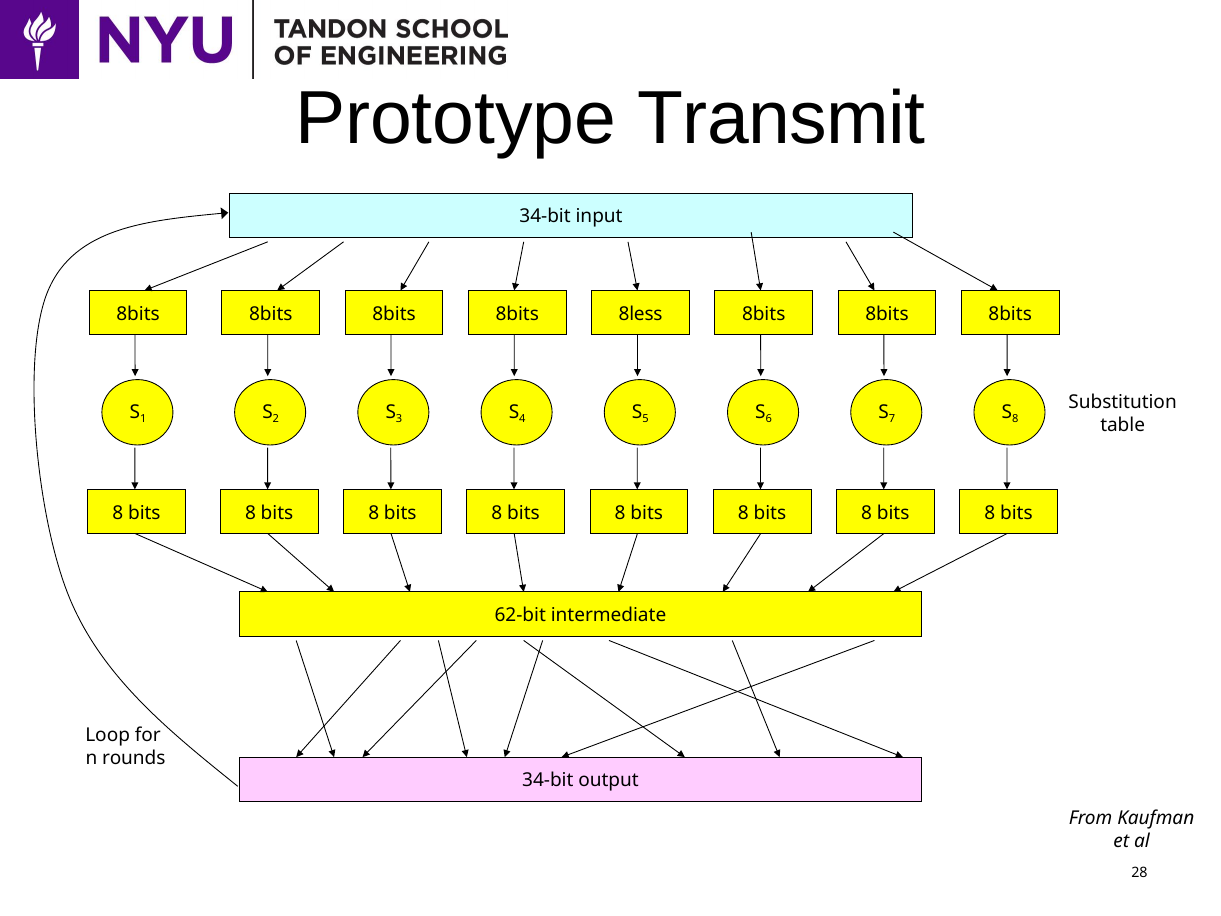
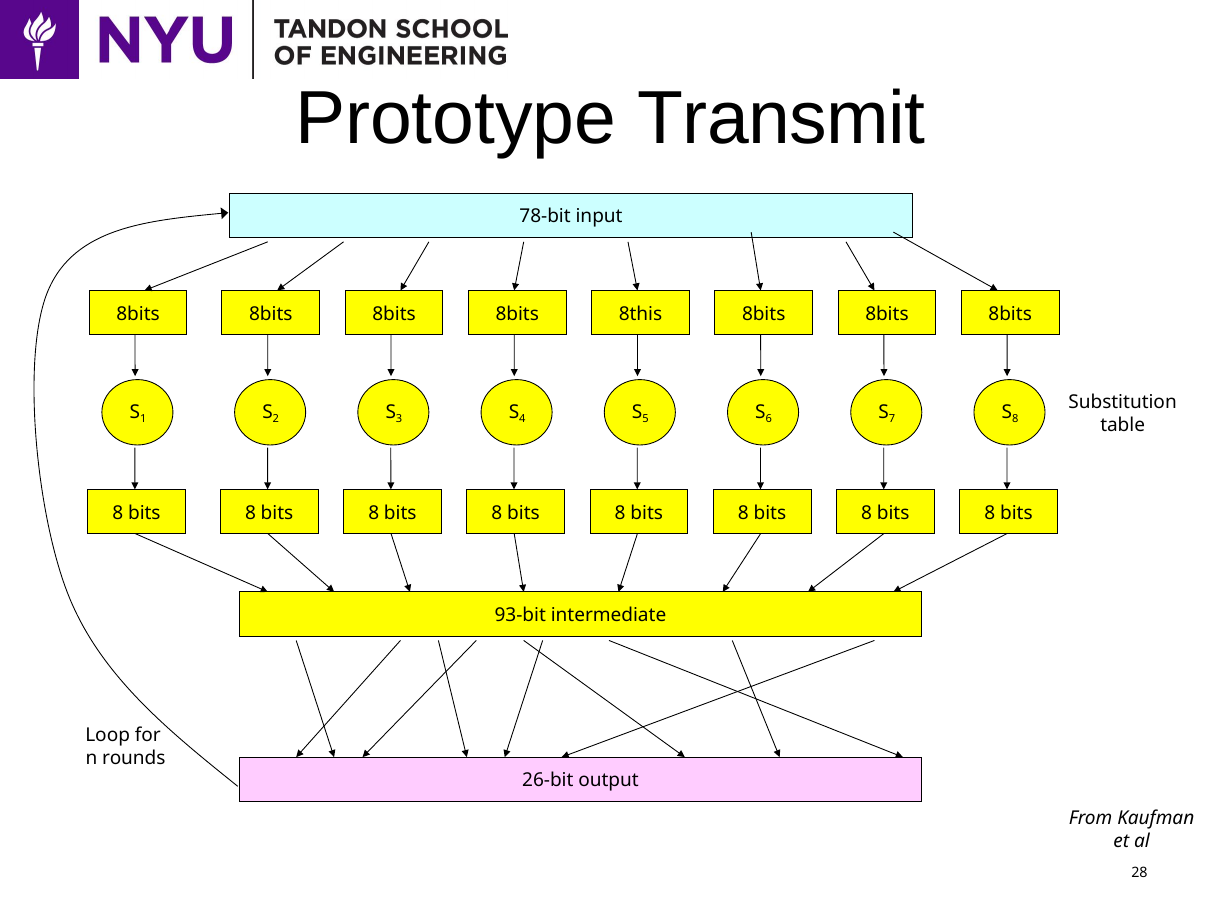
34-bit: 34-bit -> 78-bit (545, 217)
8less: 8less -> 8this (641, 314)
62-bit: 62-bit -> 93-bit (520, 615)
34-bit: 34-bit -> 26-bit (548, 780)
